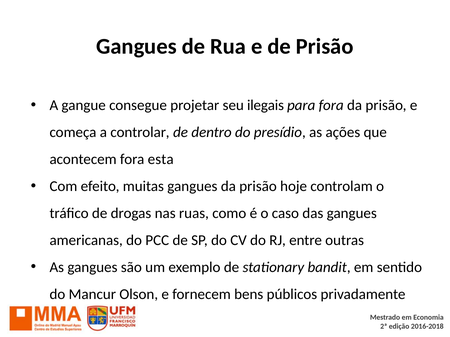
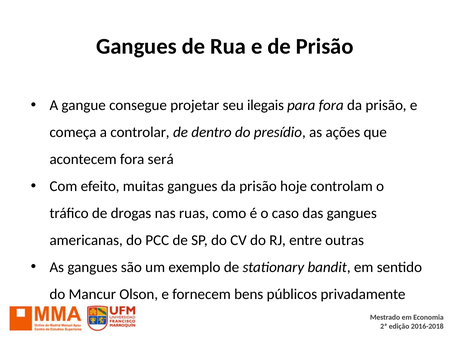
esta: esta -> será (161, 160)
